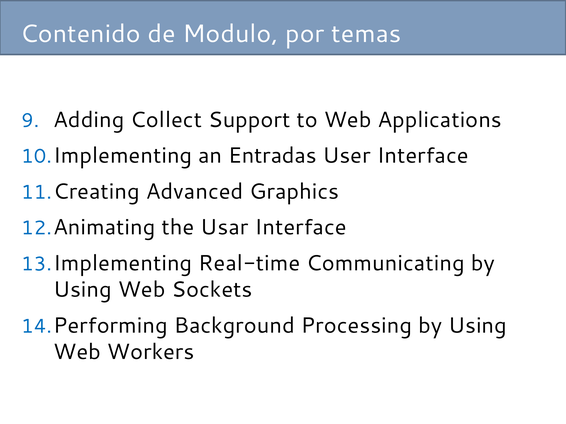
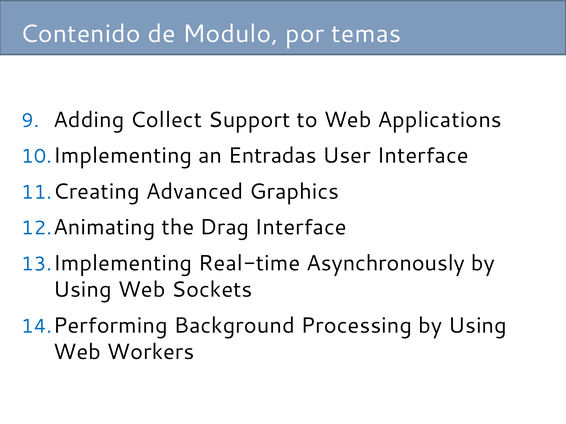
Usar: Usar -> Drag (225, 228)
Communicating: Communicating -> Asynchronously (386, 264)
